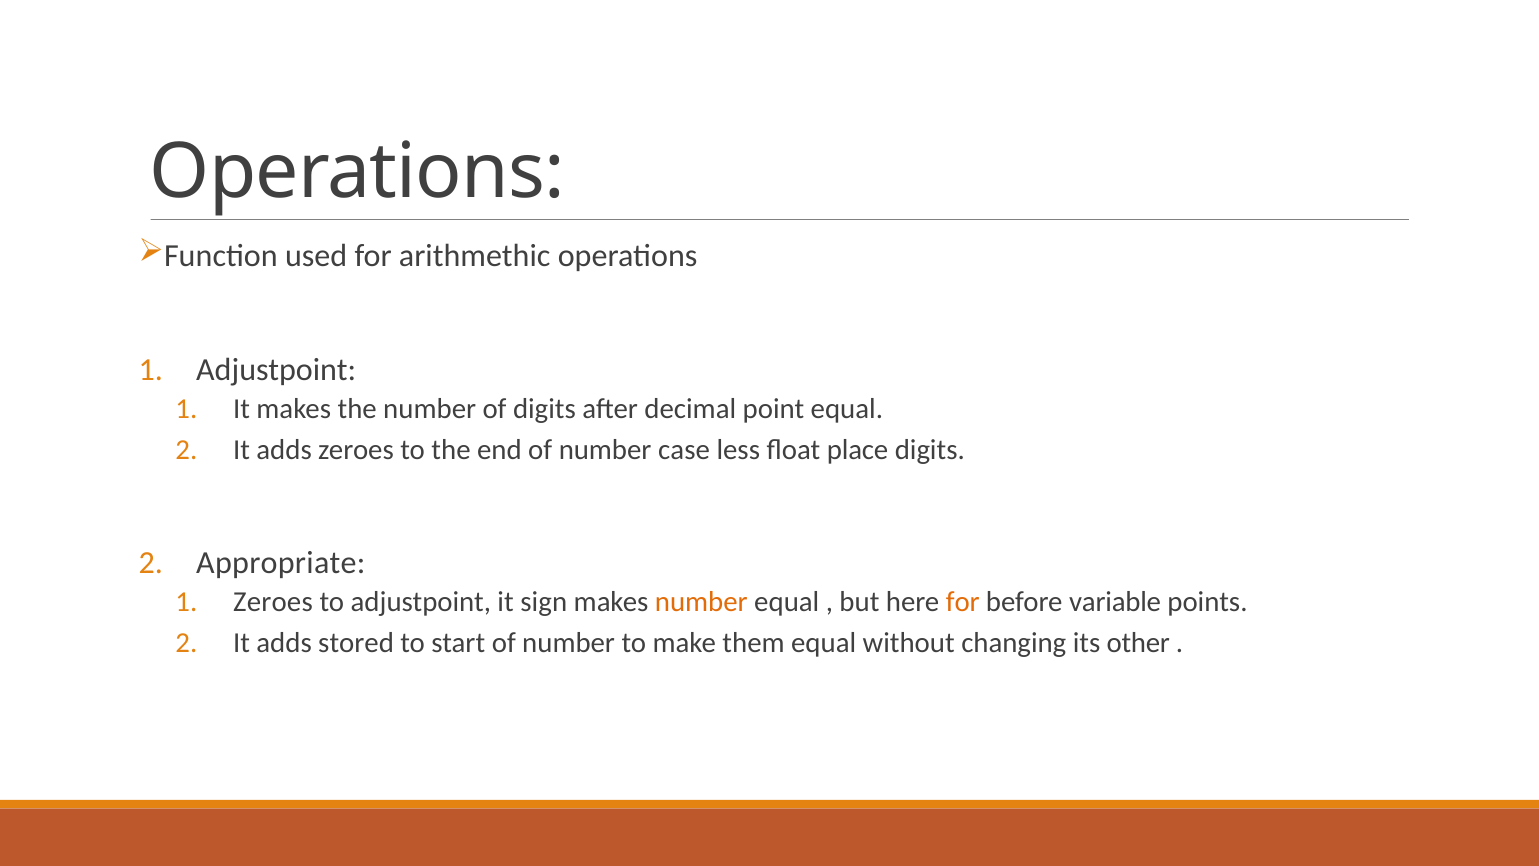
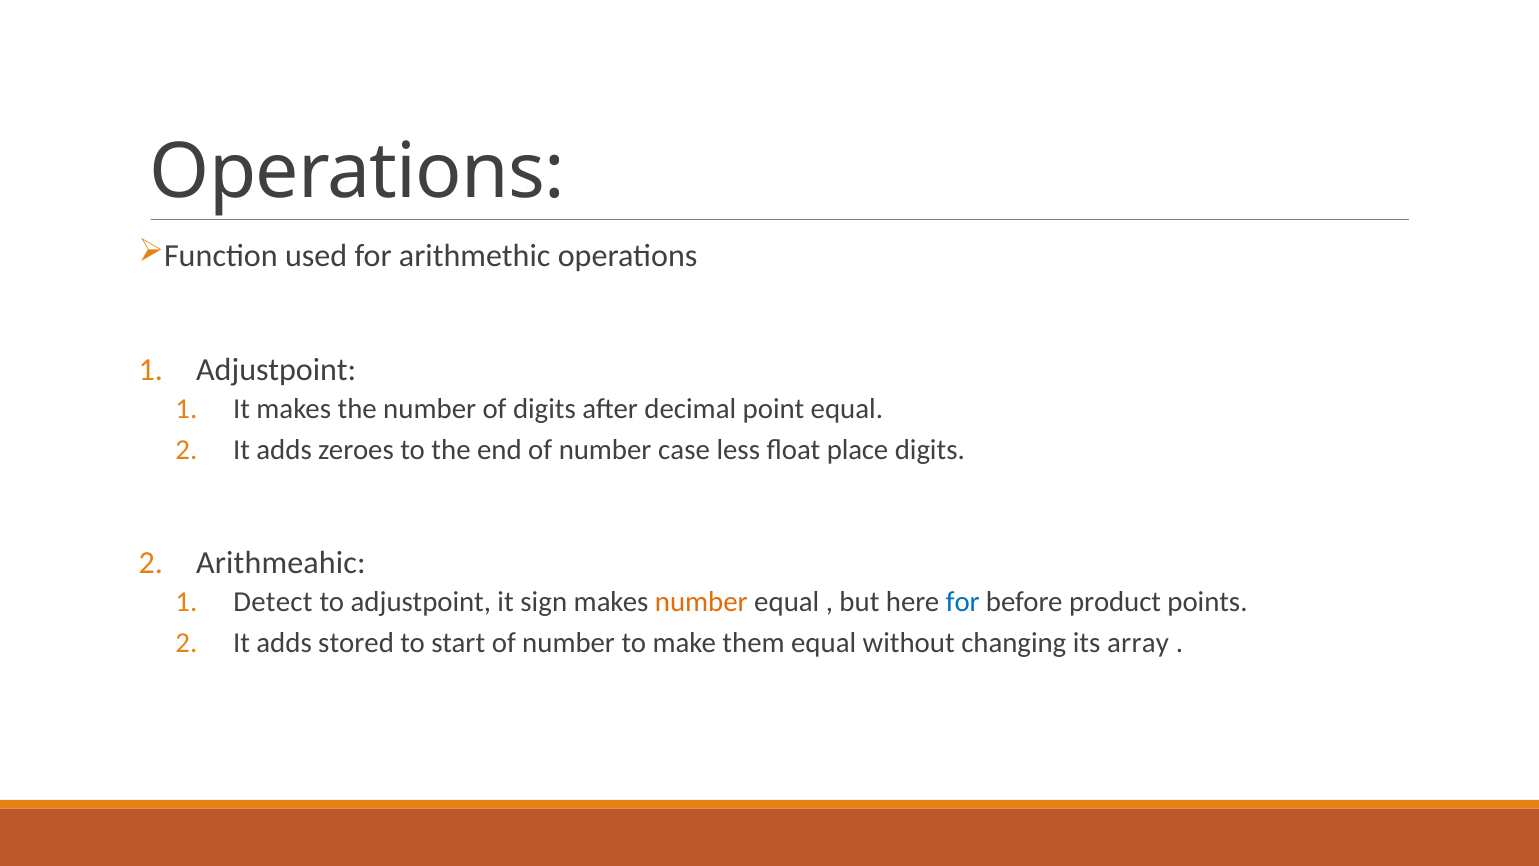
Appropriate: Appropriate -> Arithmeahic (281, 562)
Zeroes: Zeroes -> Detect (273, 602)
for colour: orange -> blue (963, 602)
variable: variable -> product (1115, 602)
other: other -> array (1138, 642)
